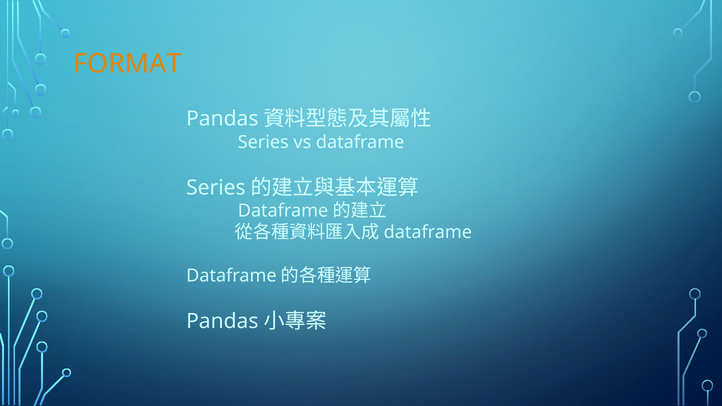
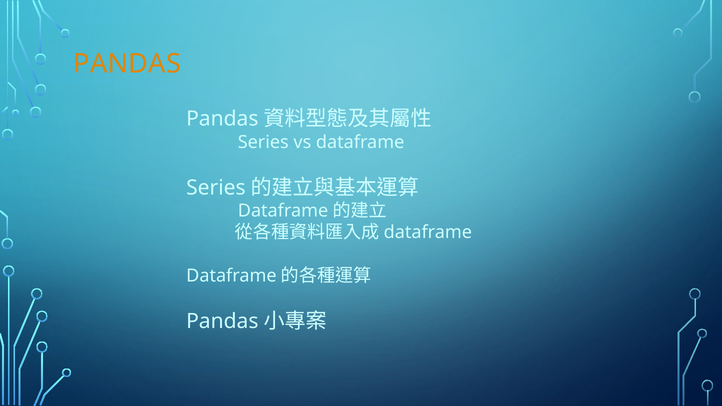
FORMAT: FORMAT -> PANDAS (127, 64)
